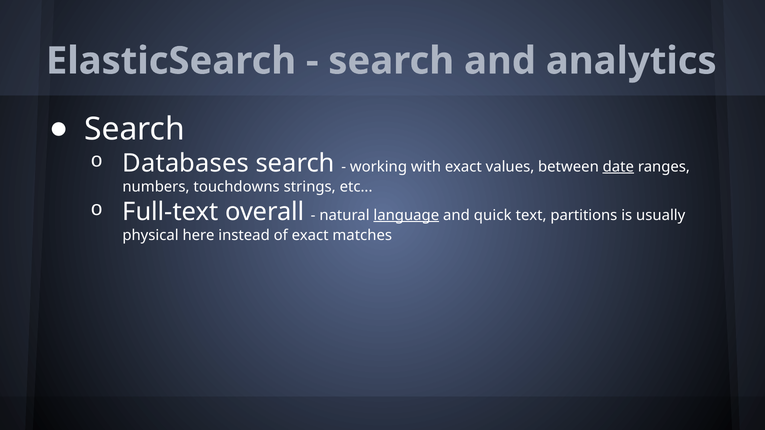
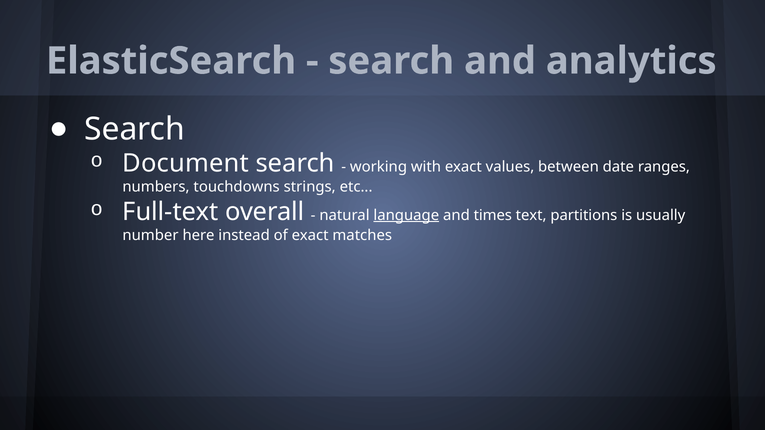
Databases: Databases -> Document (186, 163)
date underline: present -> none (618, 167)
quick: quick -> times (493, 215)
physical: physical -> number (150, 235)
